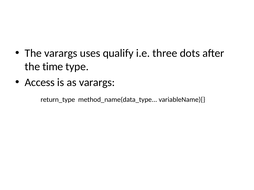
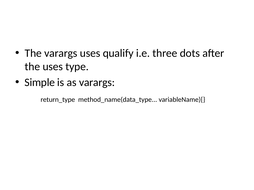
the time: time -> uses (53, 67)
Access: Access -> Simple (40, 83)
